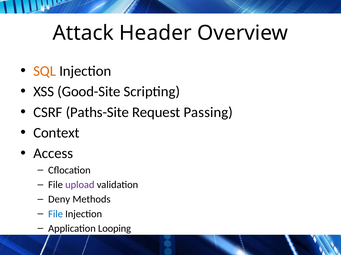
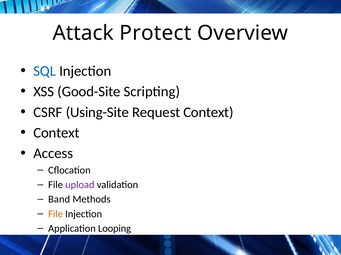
Header: Header -> Protect (155, 33)
SQL colour: orange -> blue (45, 71)
Paths-Site: Paths-Site -> Using-Site (97, 113)
Request Passing: Passing -> Context (208, 113)
Deny: Deny -> Band (59, 200)
File colour: blue -> orange (56, 214)
